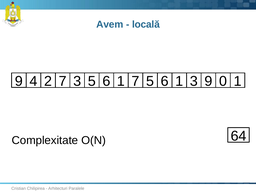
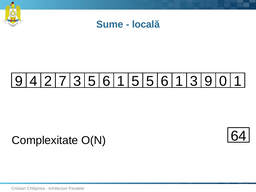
Avem: Avem -> Sume (110, 25)
1 7: 7 -> 5 (136, 81)
